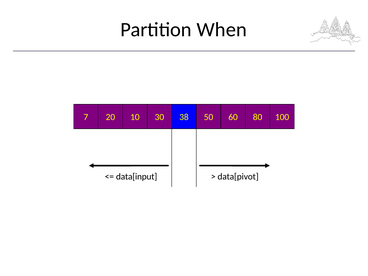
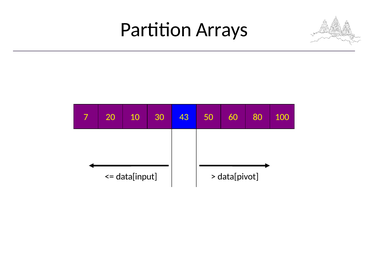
When: When -> Arrays (222, 30)
38: 38 -> 43 (184, 117)
